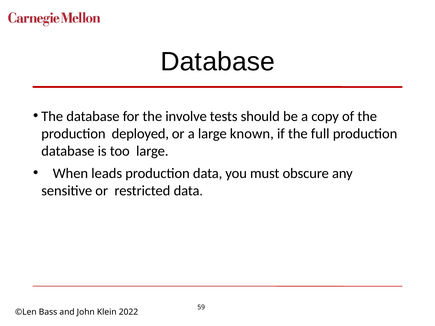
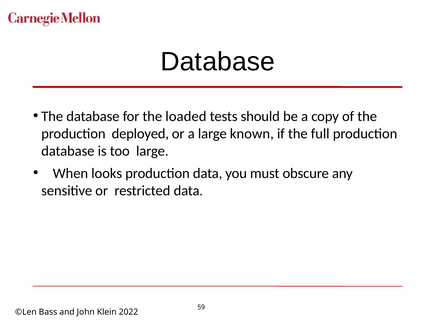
involve: involve -> loaded (186, 116)
leads: leads -> looks (107, 173)
